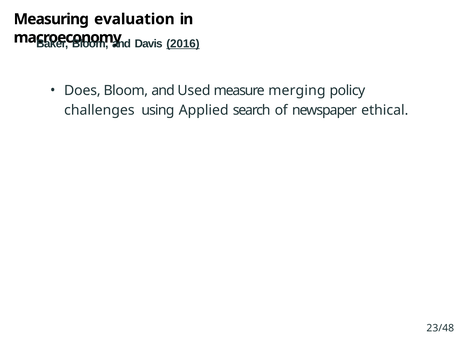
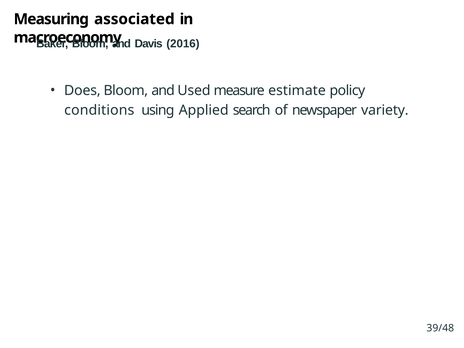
evaluation: evaluation -> associated (134, 19)
2016 underline: present -> none (183, 44)
merging: merging -> estimate (297, 91)
challenges: challenges -> conditions (99, 110)
ethical: ethical -> variety (385, 110)
23/48: 23/48 -> 39/48 (440, 328)
